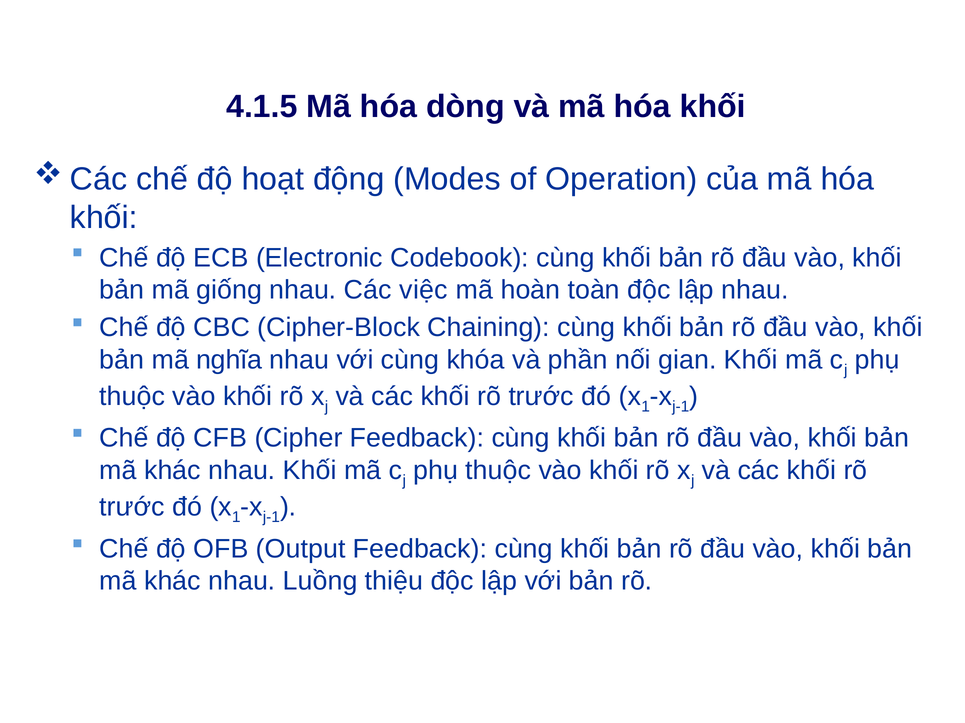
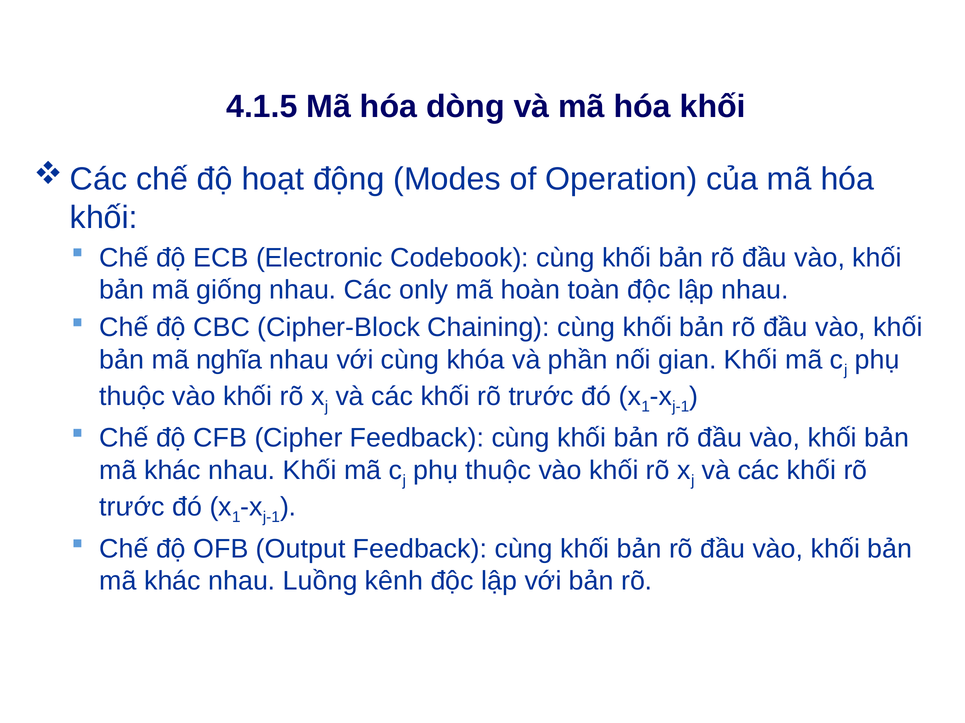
việc: việc -> only (424, 290)
thiệu: thiệu -> kênh (394, 581)
